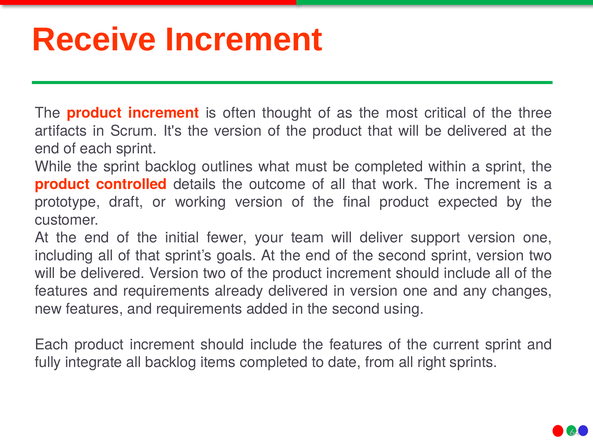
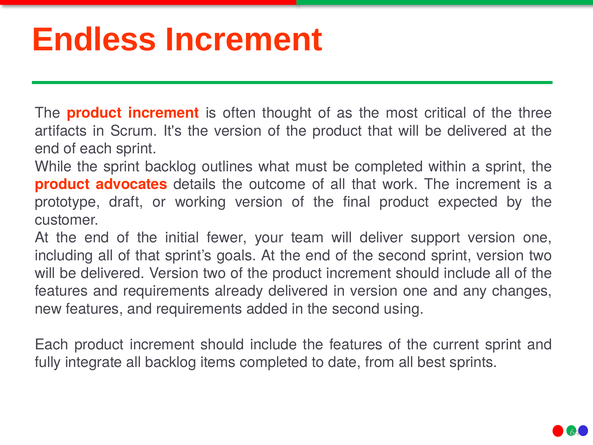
Receive: Receive -> Endless (94, 40)
controlled: controlled -> advocates (132, 184)
right: right -> best (432, 362)
